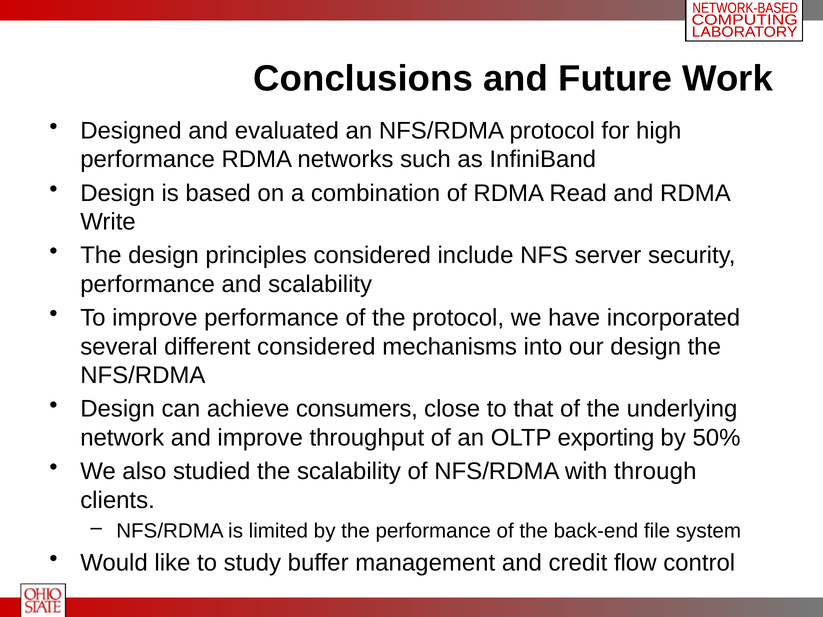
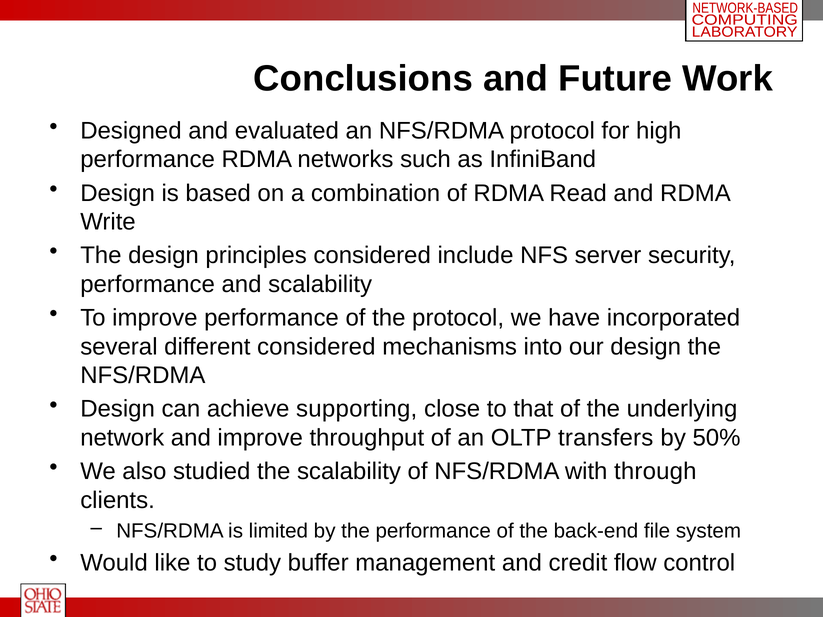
consumers: consumers -> supporting (357, 409)
exporting: exporting -> transfers (606, 438)
